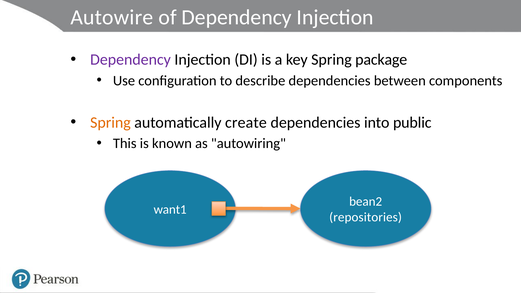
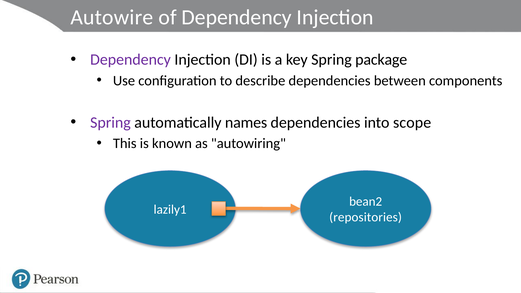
Spring colour: orange -> purple (110, 122)
create: create -> names (246, 122)
public: public -> scope (412, 122)
want1: want1 -> lazily1 (170, 210)
